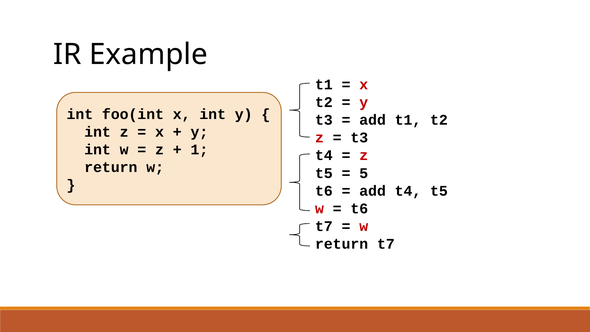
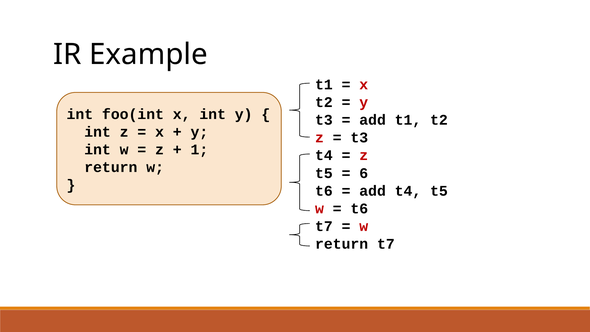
5: 5 -> 6 (364, 173)
